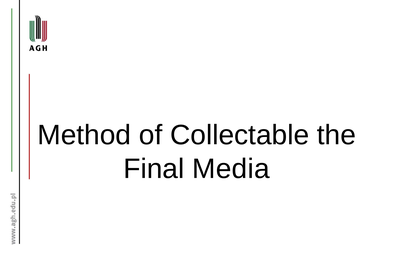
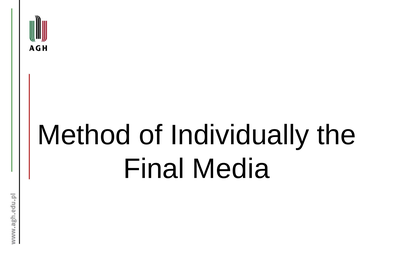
Collectable: Collectable -> Individually (240, 135)
